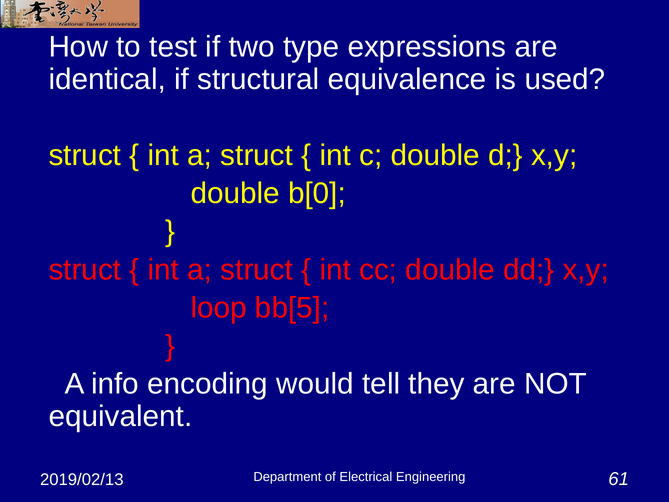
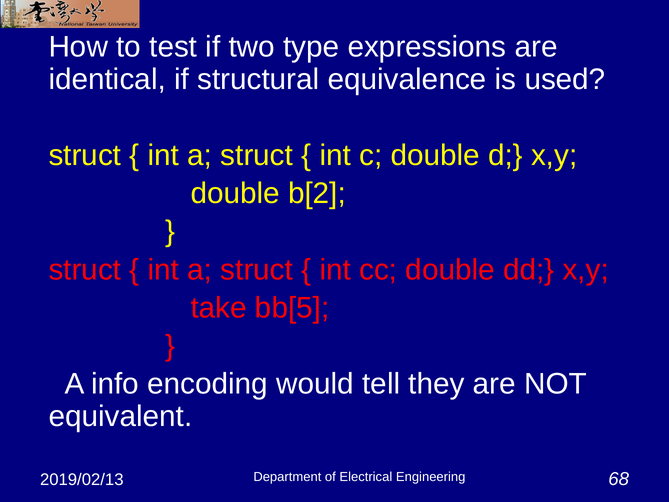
b[0: b[0 -> b[2 (317, 193)
loop: loop -> take (219, 308)
61: 61 -> 68 (619, 479)
